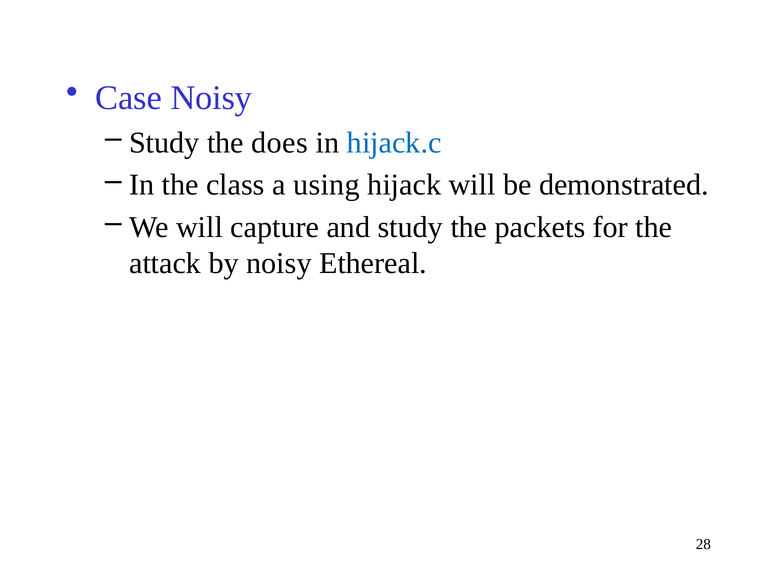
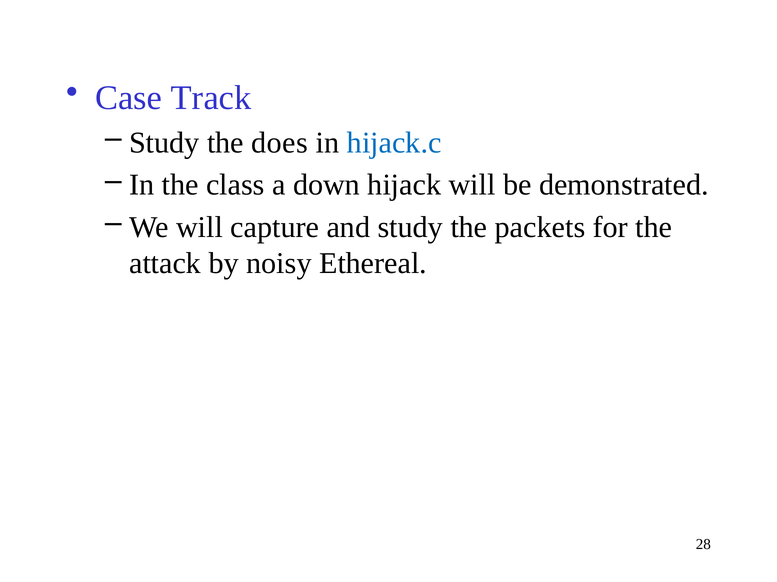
Case Noisy: Noisy -> Track (211, 98)
using: using -> down (327, 185)
